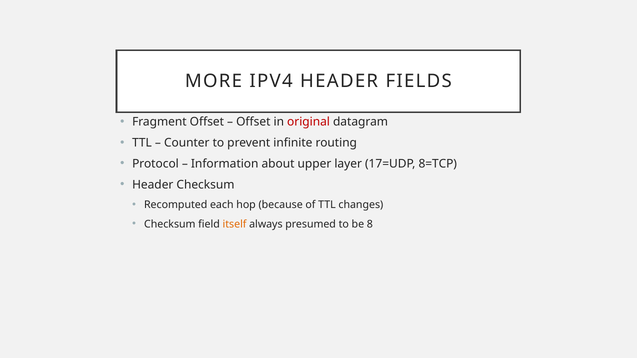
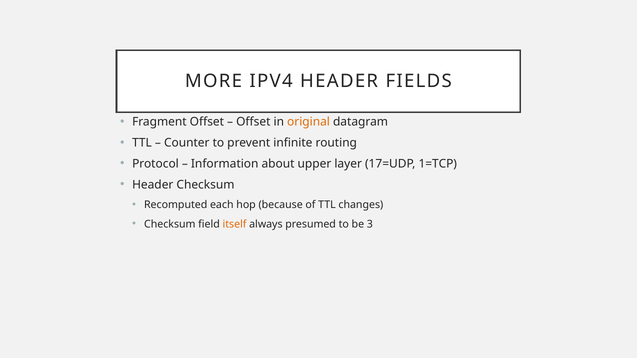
original colour: red -> orange (309, 122)
8=TCP: 8=TCP -> 1=TCP (438, 164)
8: 8 -> 3 (370, 224)
